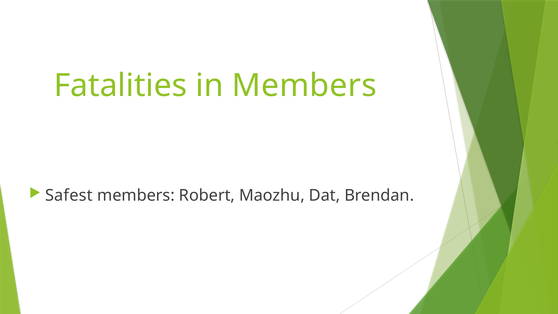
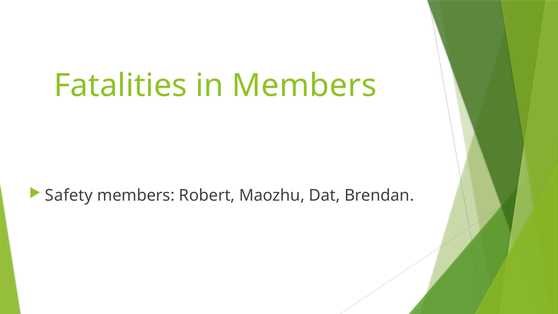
Safest: Safest -> Safety (69, 195)
